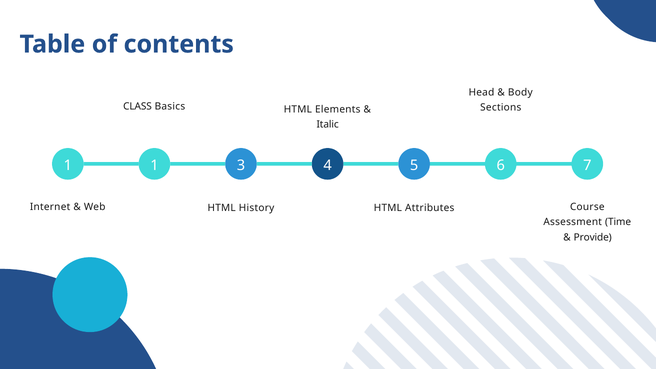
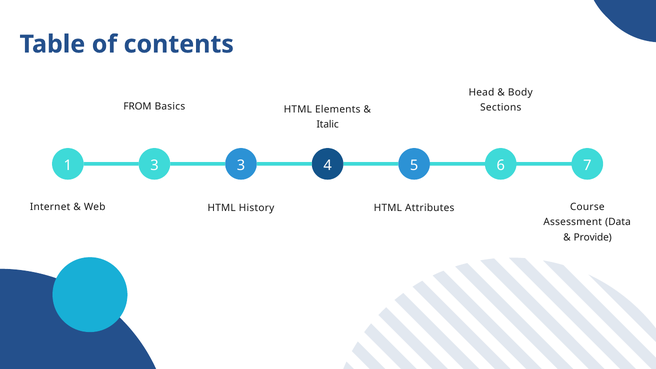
CLASS: CLASS -> FROM (137, 106)
1 1: 1 -> 3 (154, 165)
Time: Time -> Data (618, 222)
